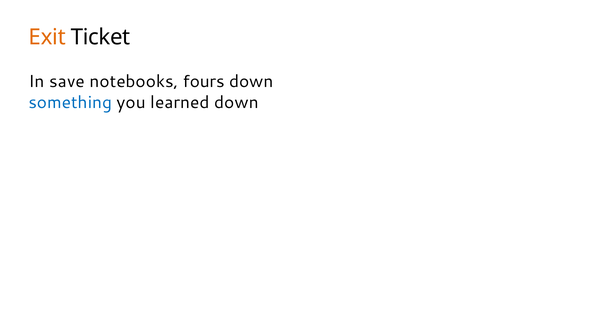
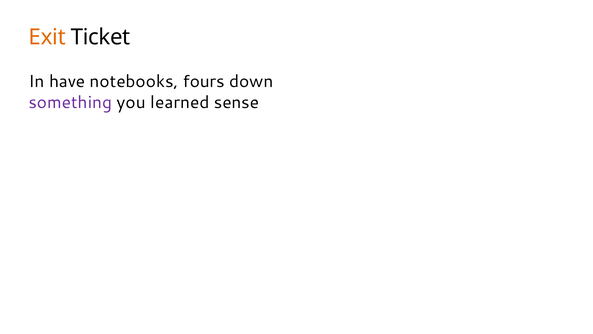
save: save -> have (67, 81)
something colour: blue -> purple (70, 102)
learned down: down -> sense (236, 102)
